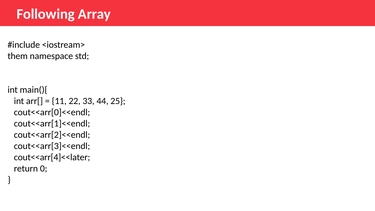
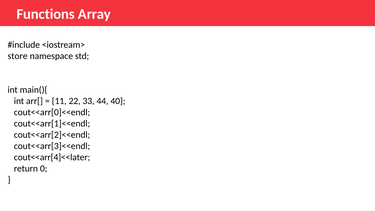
Following: Following -> Functions (46, 14)
them: them -> store (18, 56)
25: 25 -> 40 (118, 101)
